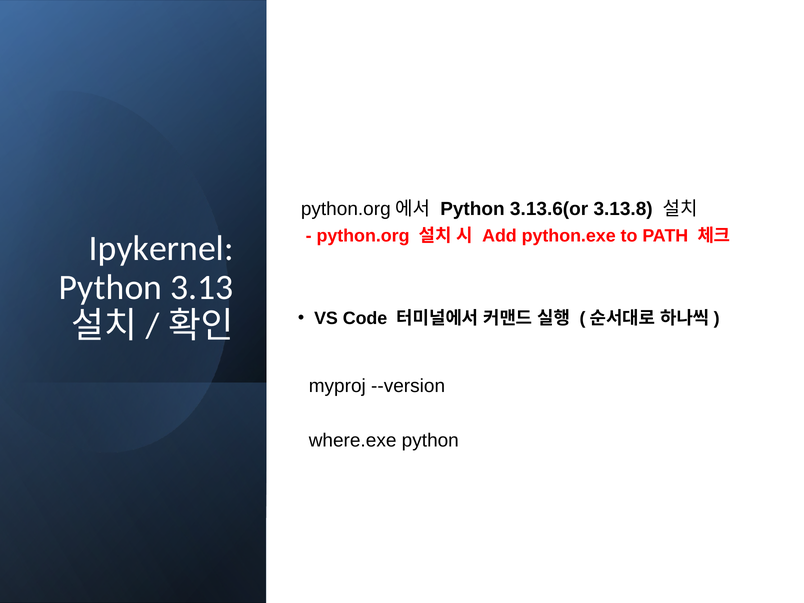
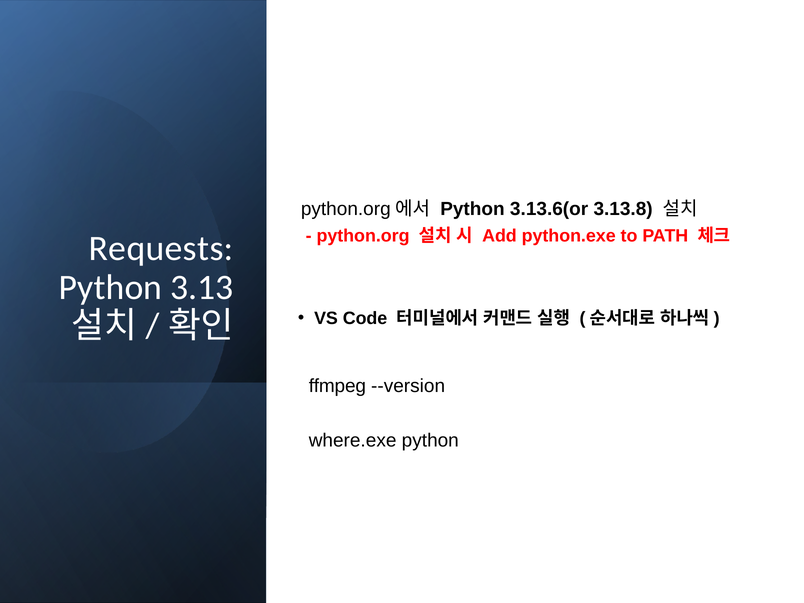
Ipykernel: Ipykernel -> Requests (161, 249)
myproj: myproj -> ffmpeg (337, 386)
